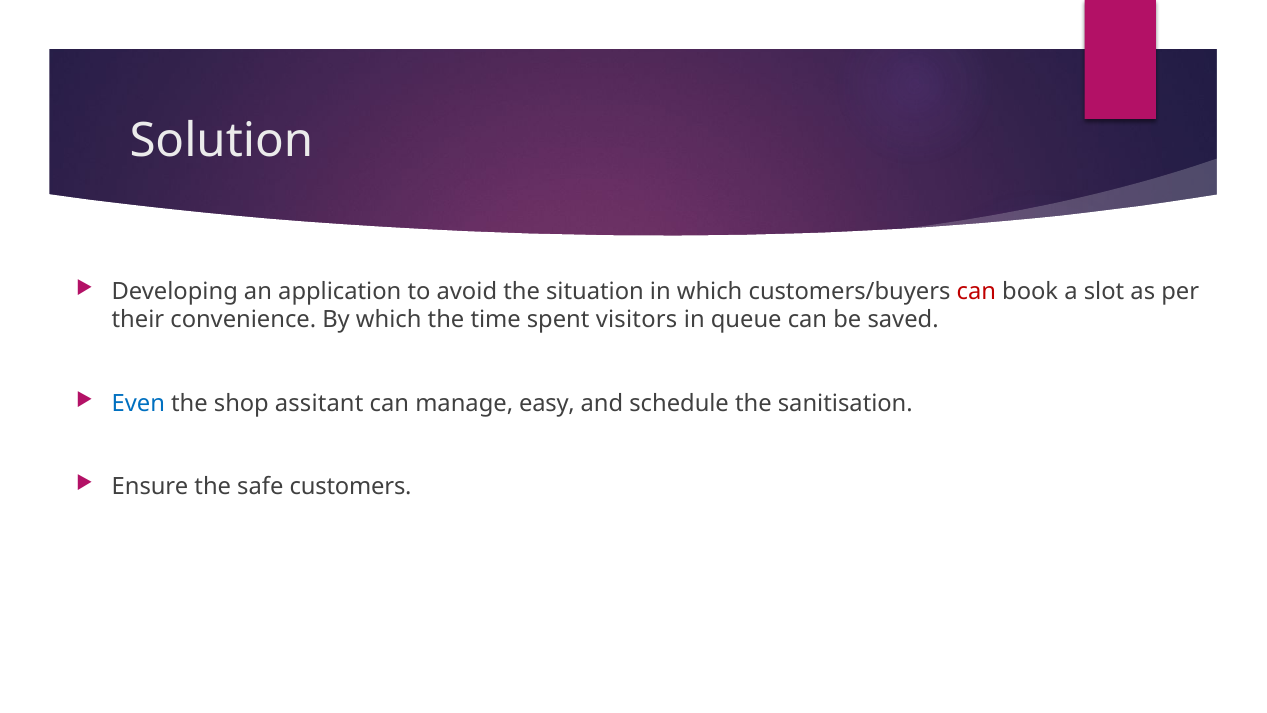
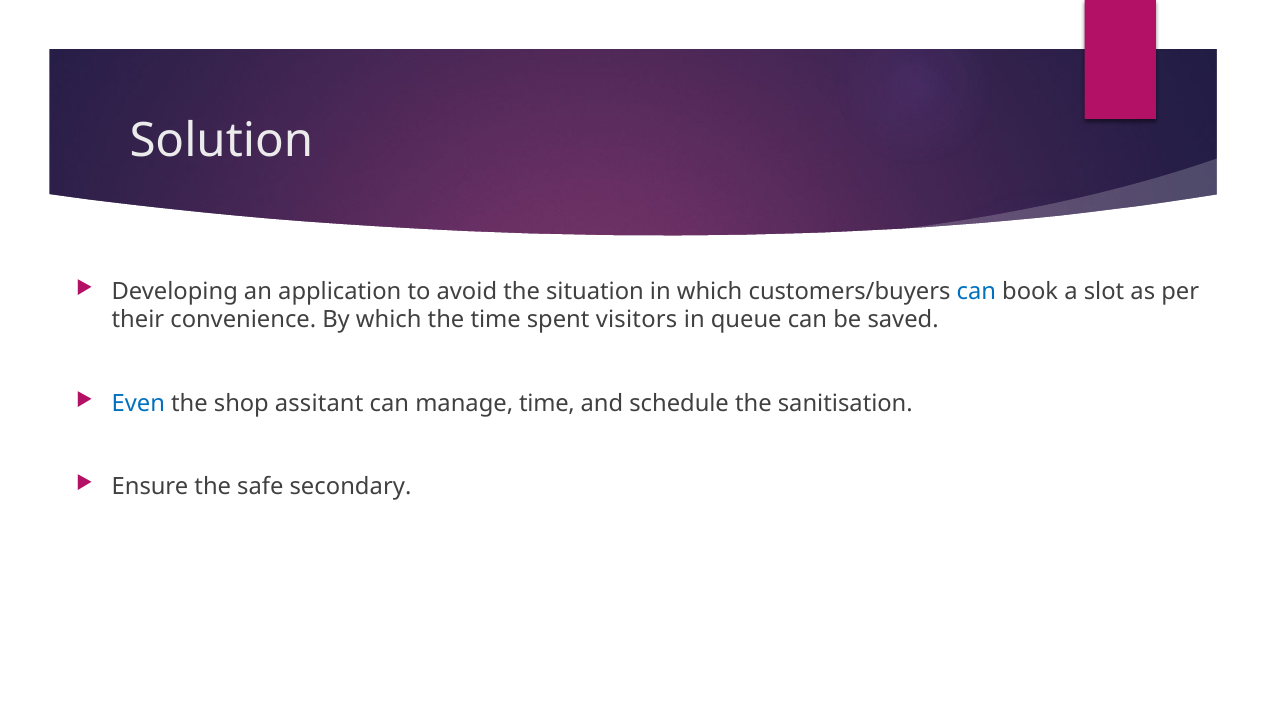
can colour: red -> blue (976, 291)
manage easy: easy -> time (547, 403)
customers: customers -> secondary (350, 487)
